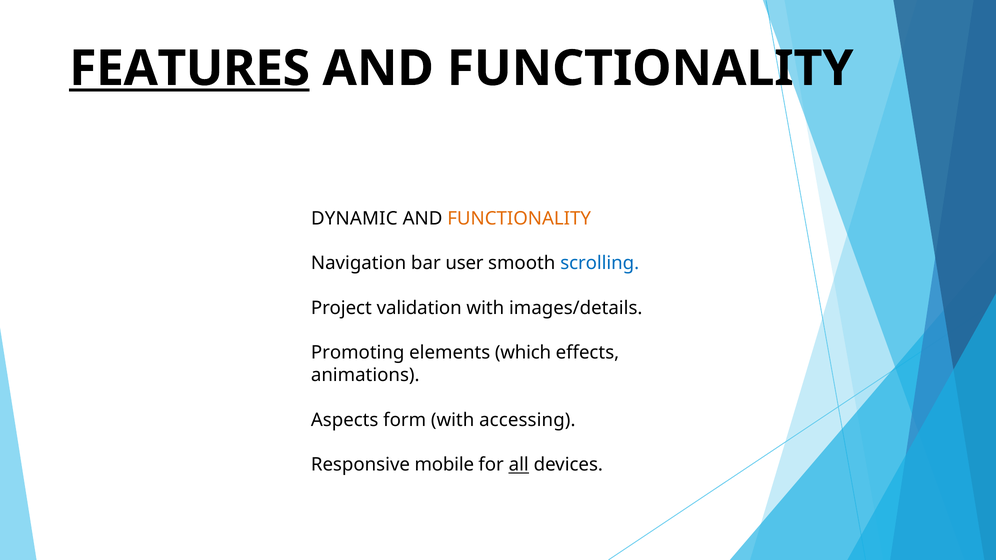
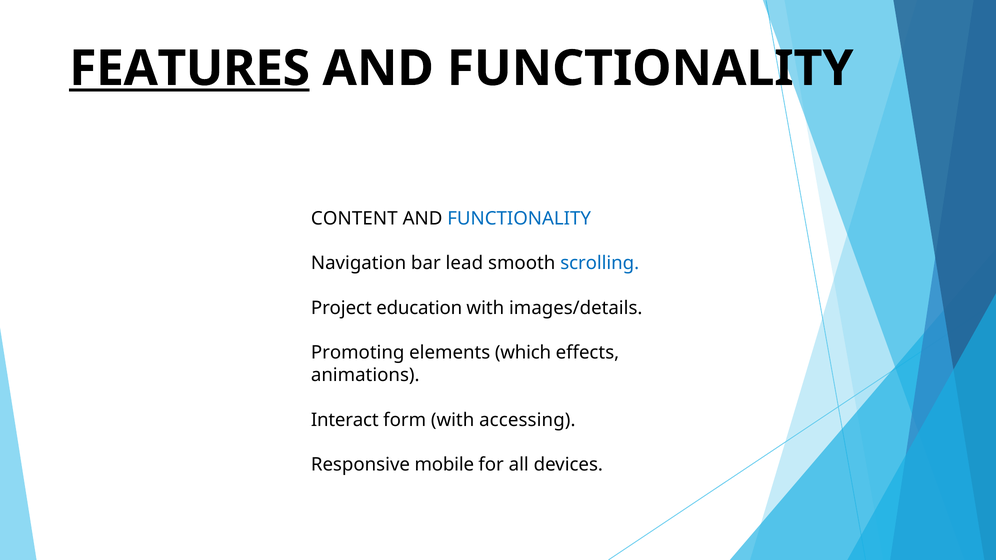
DYNAMIC: DYNAMIC -> CONTENT (354, 219)
FUNCTIONALITY colour: orange -> blue (519, 219)
user: user -> lead (464, 263)
validation: validation -> education (419, 308)
Aspects: Aspects -> Interact (345, 420)
all underline: present -> none (519, 465)
